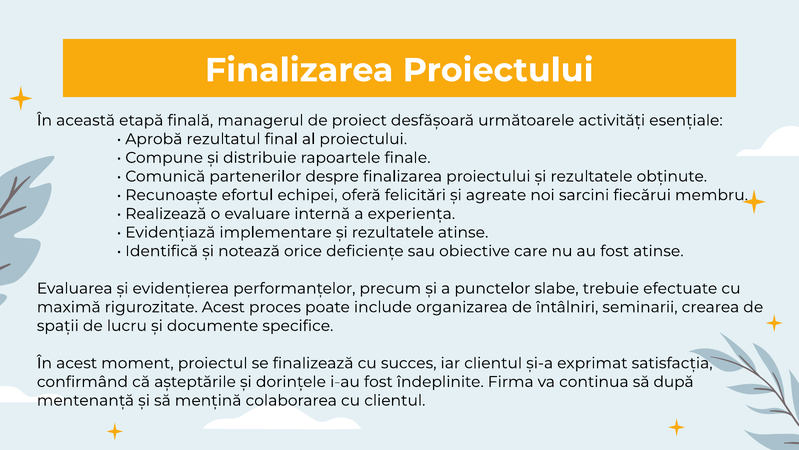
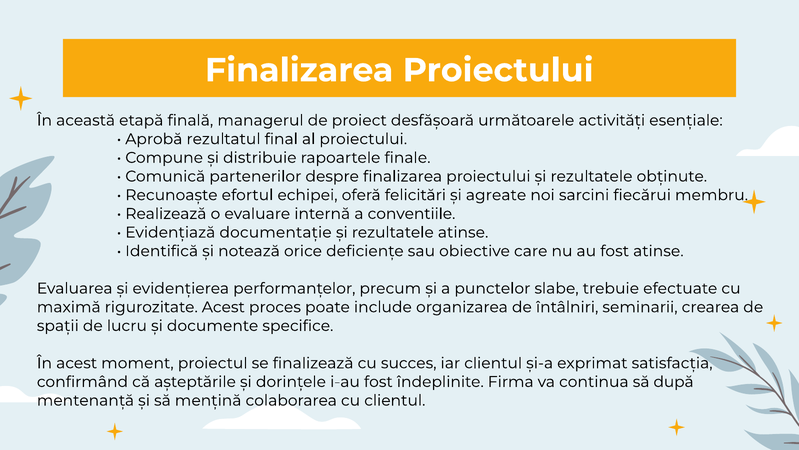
experiența: experiența -> conventiile (411, 213)
implementare: implementare -> documentație (276, 232)
